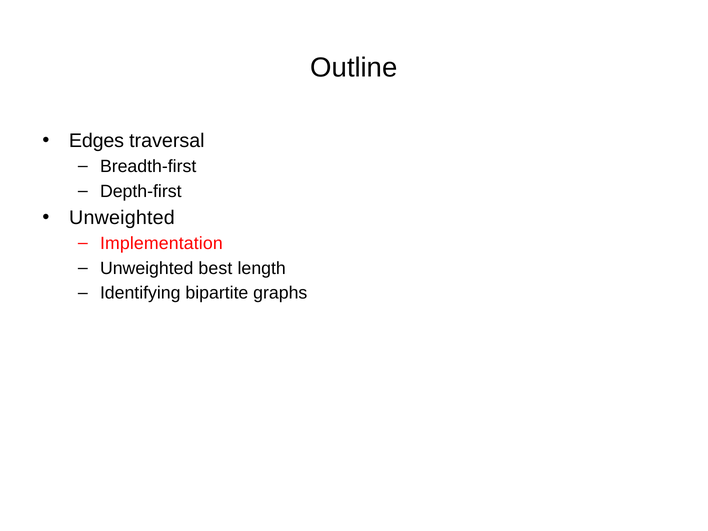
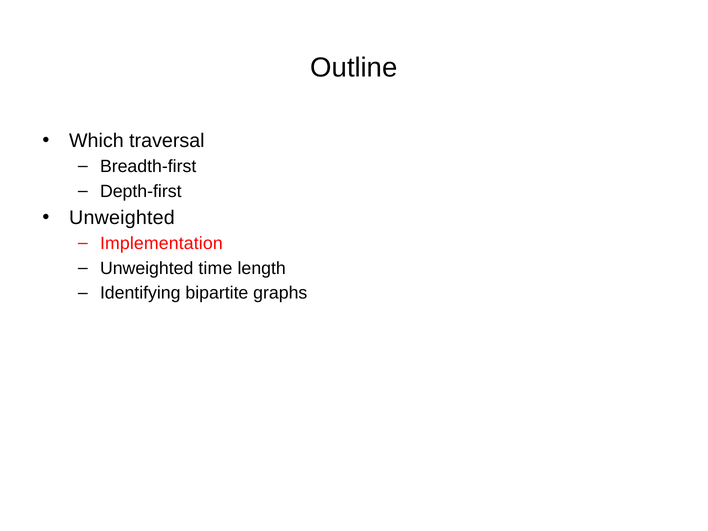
Edges: Edges -> Which (96, 141)
best: best -> time (215, 268)
